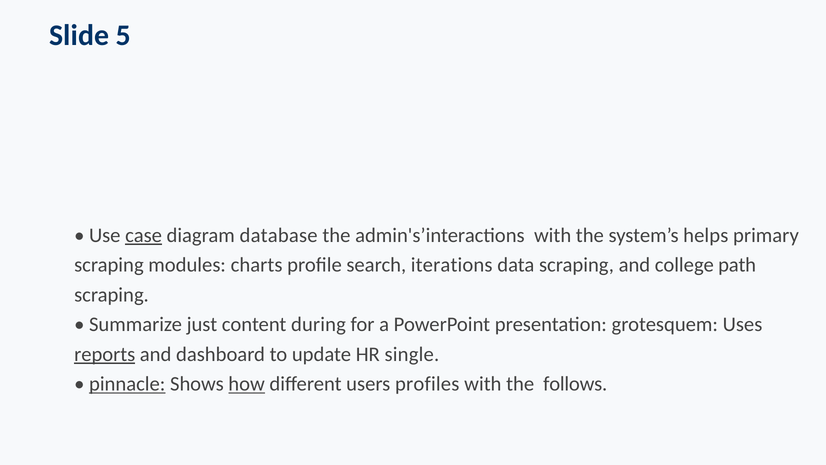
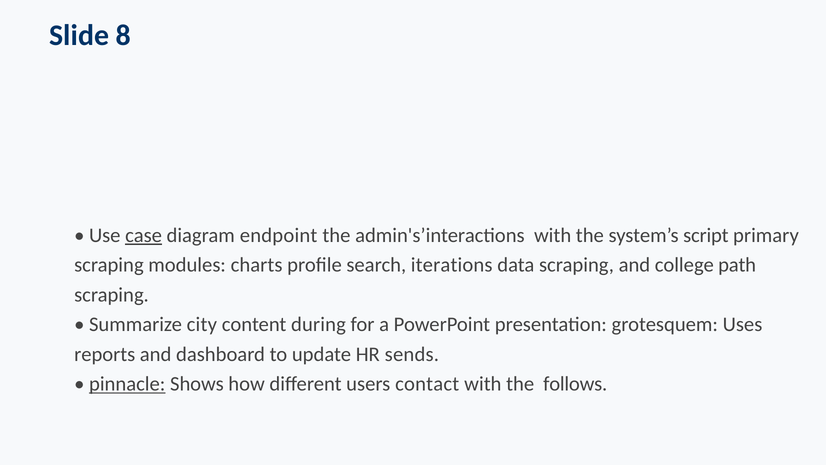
5: 5 -> 8 (123, 35)
database: database -> endpoint (279, 235)
helps: helps -> script (706, 235)
just: just -> city (202, 324)
reports underline: present -> none (105, 354)
single: single -> sends (412, 354)
how underline: present -> none (247, 384)
profiles: profiles -> contact (427, 384)
